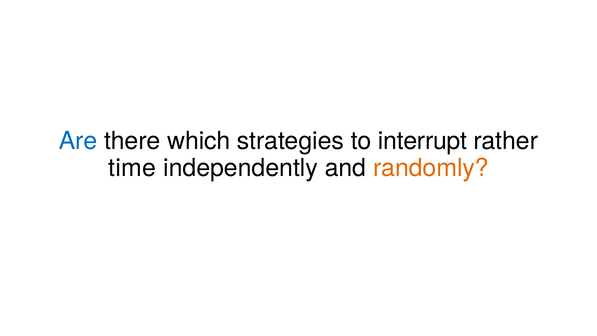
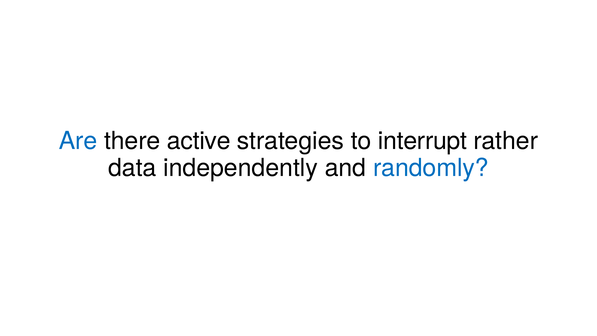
which: which -> active (199, 141)
time: time -> data (132, 168)
randomly colour: orange -> blue (431, 168)
